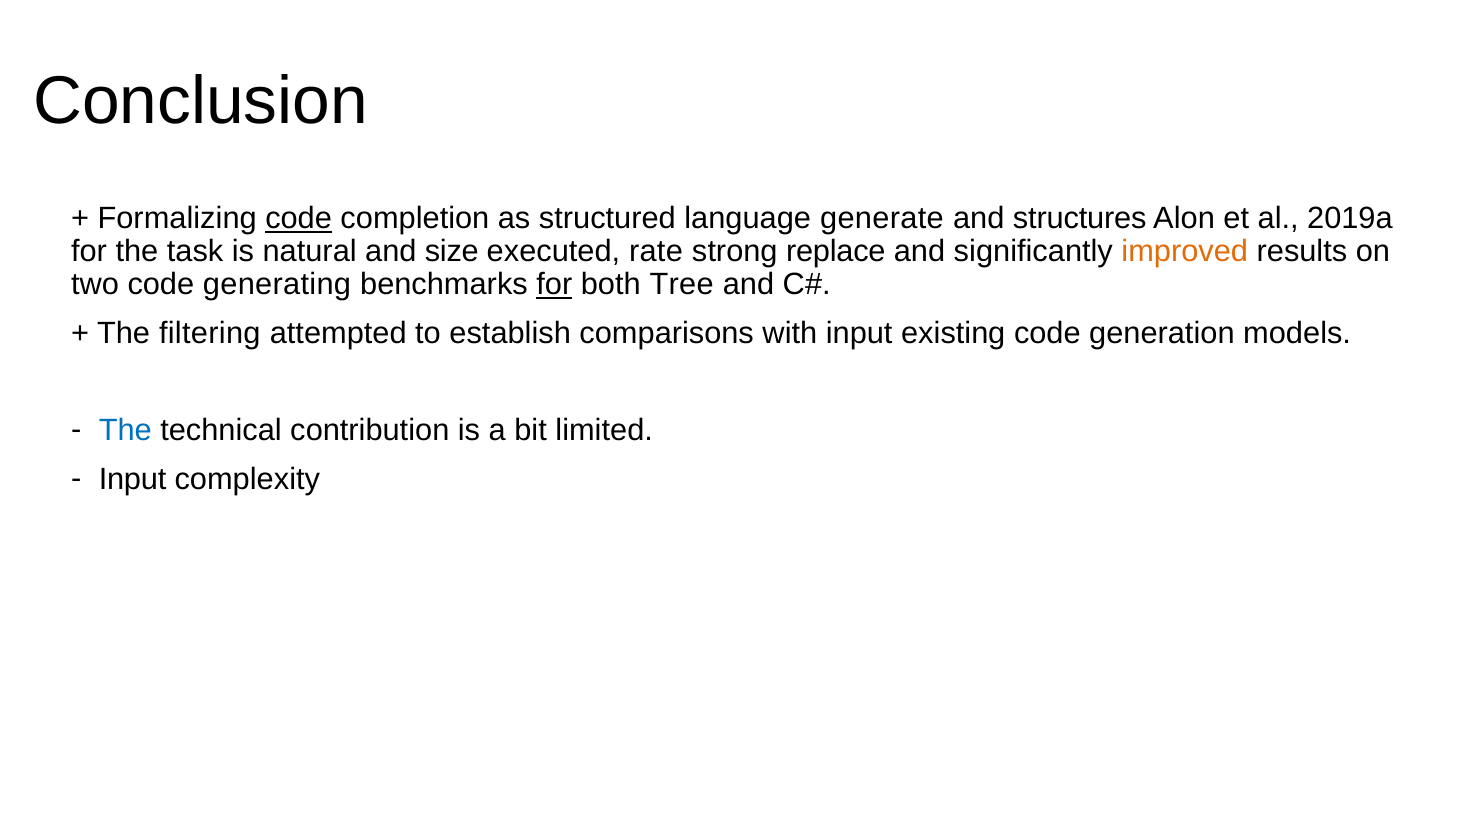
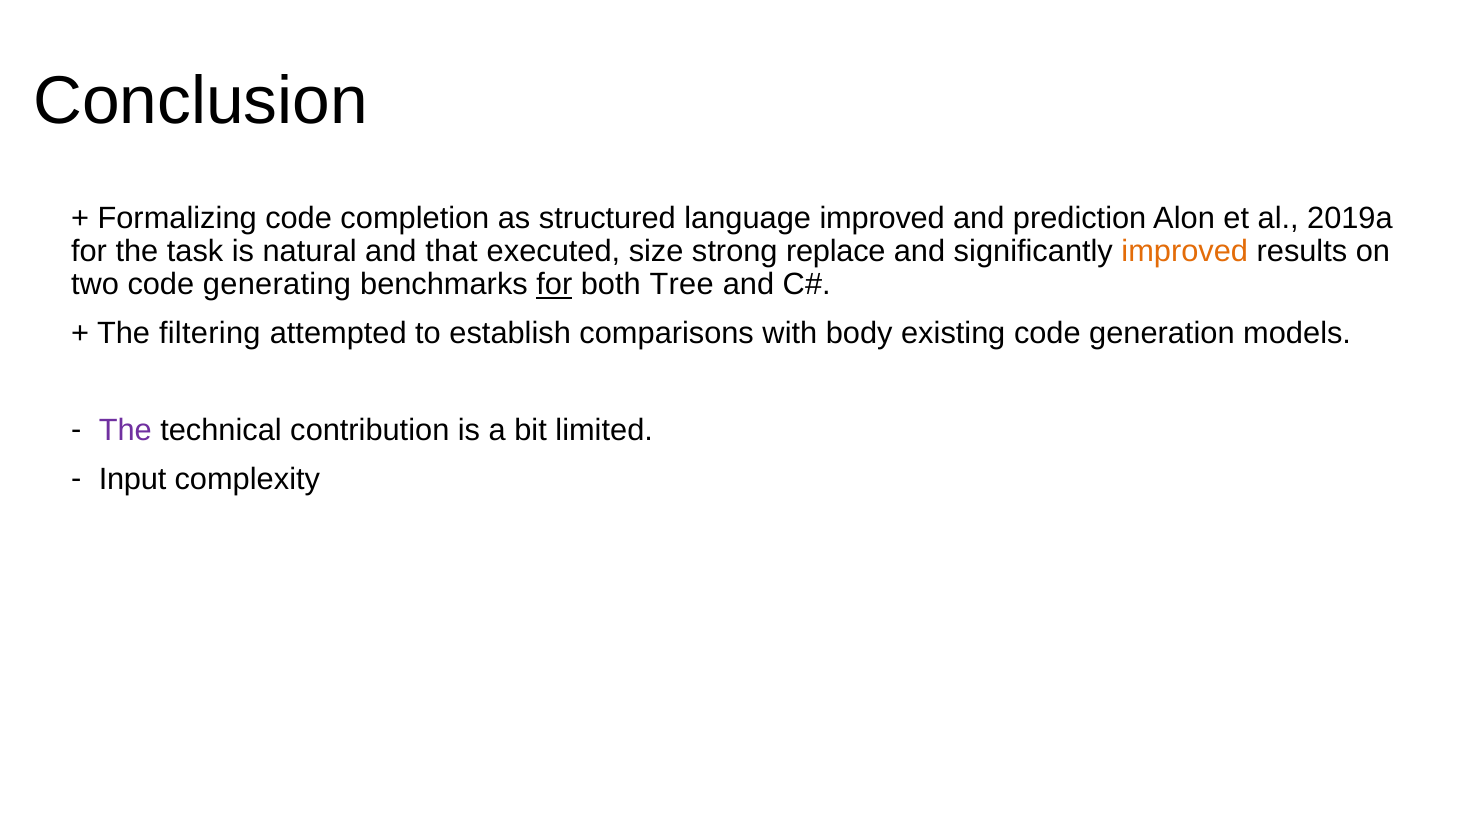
code underline: present -> none (299, 218)
language generate: generate -> improved (882, 218)
structures: structures -> prediction (1080, 218)
size: size -> that (452, 252)
rate: rate -> size (656, 252)
with input: input -> body (859, 333)
The colour: blue -> purple (125, 431)
